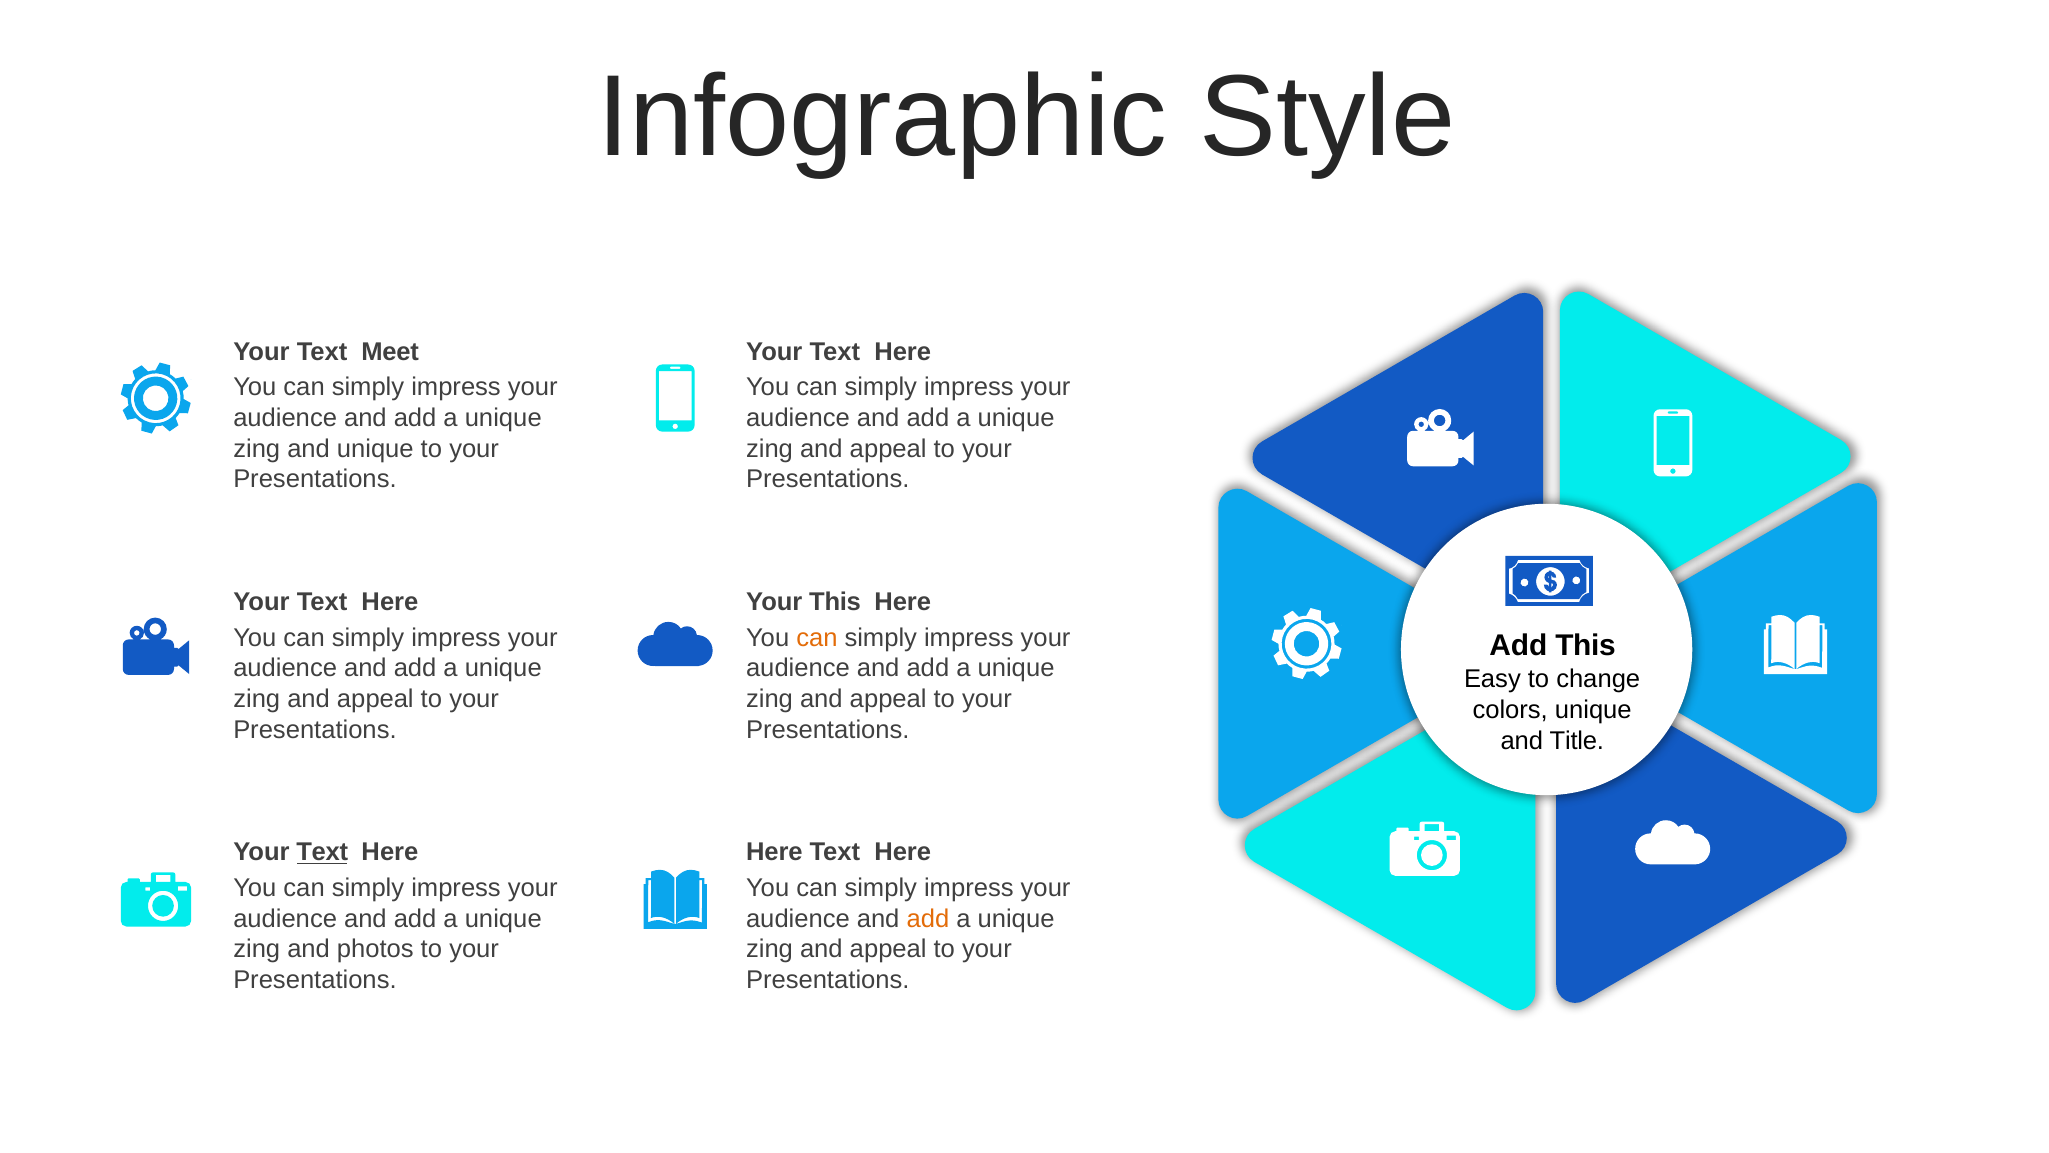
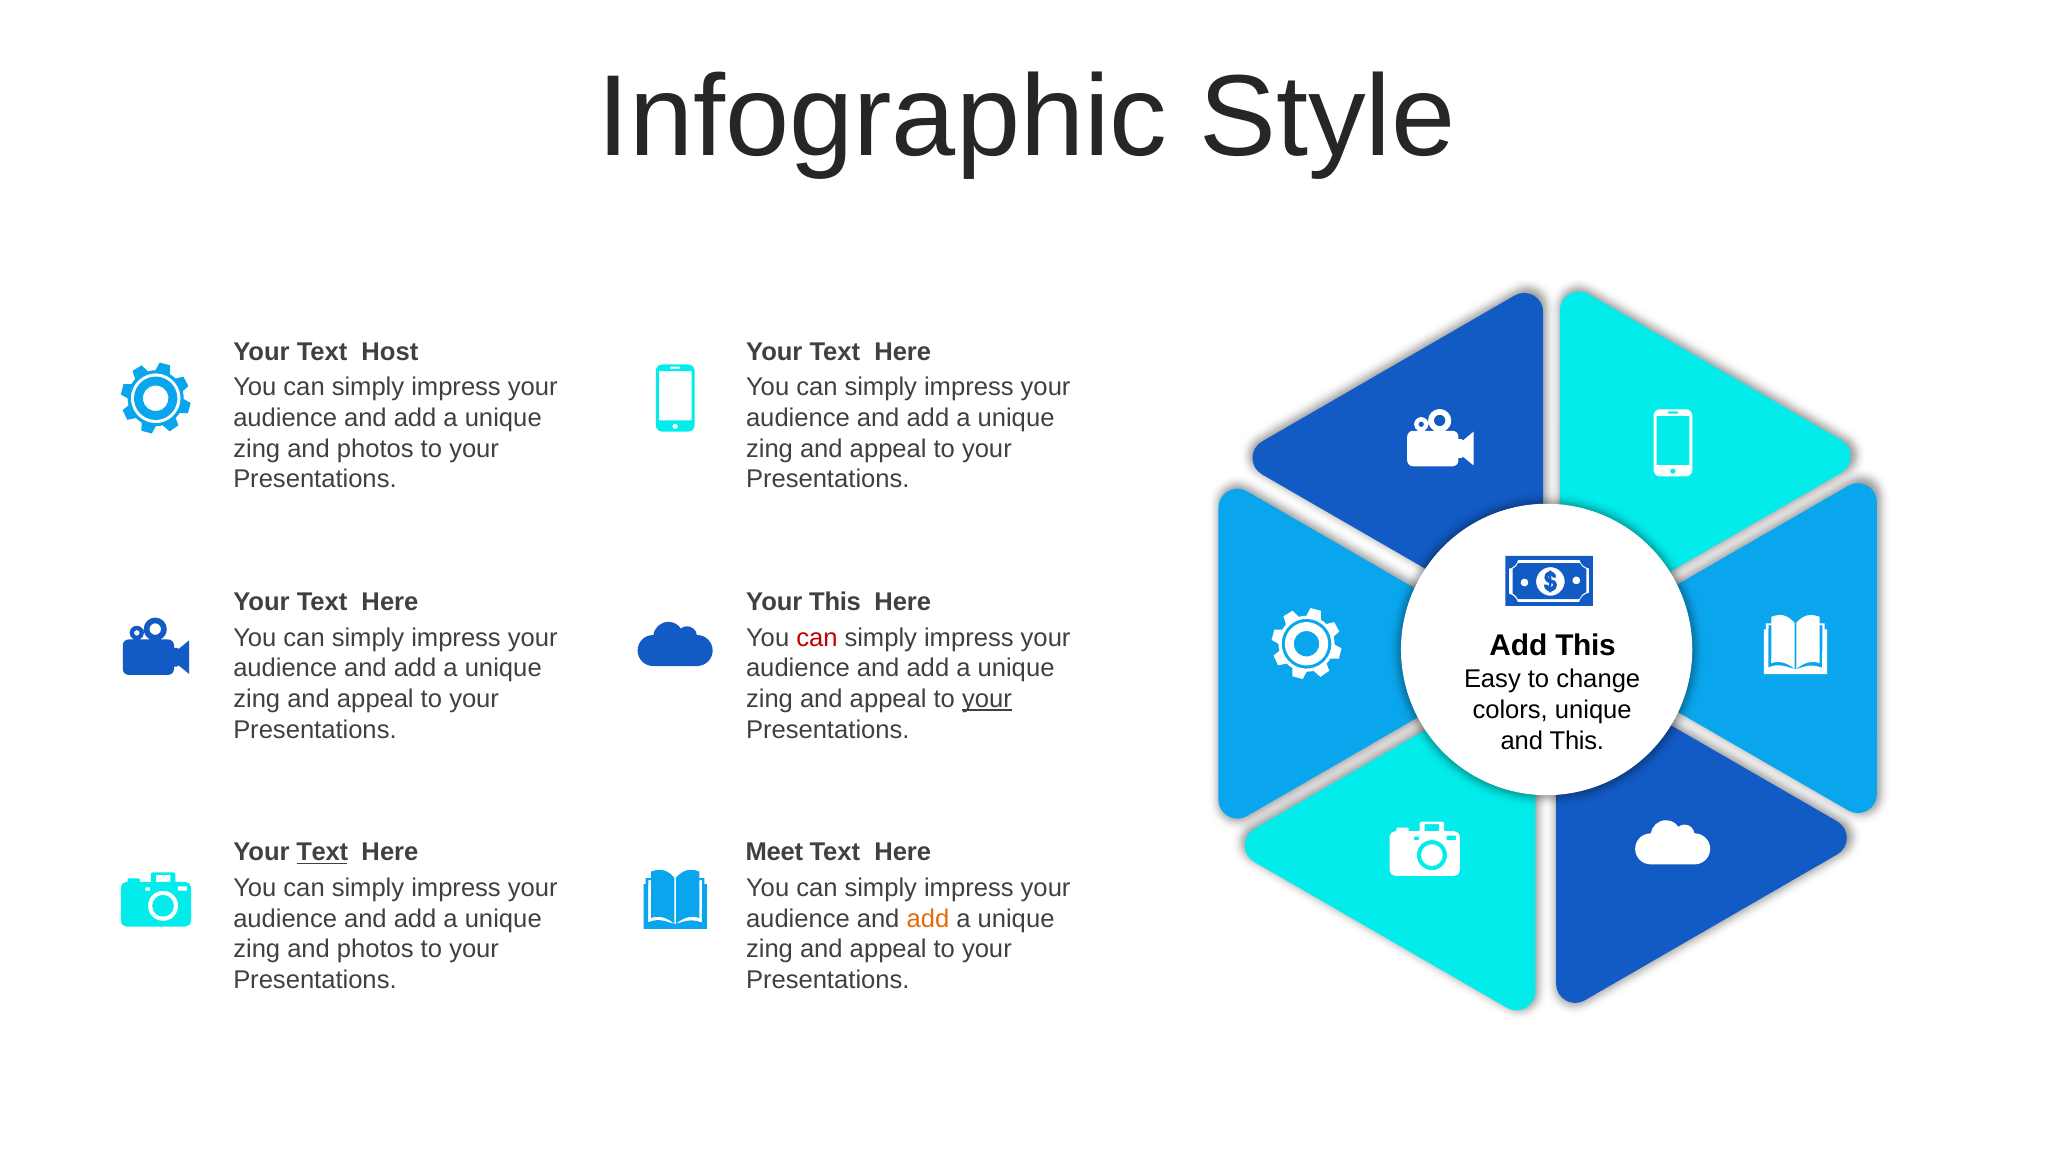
Meet: Meet -> Host (390, 351)
unique: unique -> photos (375, 449)
can colour: orange -> red (817, 637)
your underline: none -> present (987, 699)
and Title: Title -> This (1577, 741)
Here: Here -> Meet (774, 852)
